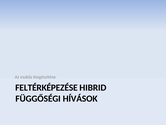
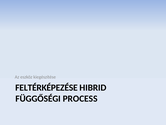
HÍVÁSOK: HÍVÁSOK -> PROCESS (80, 98)
